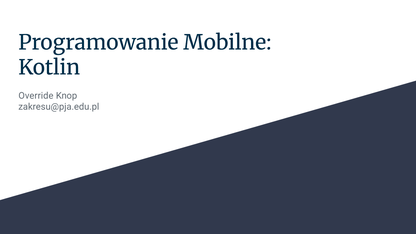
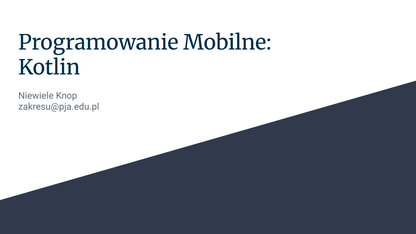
Override: Override -> Niewiele (36, 96)
